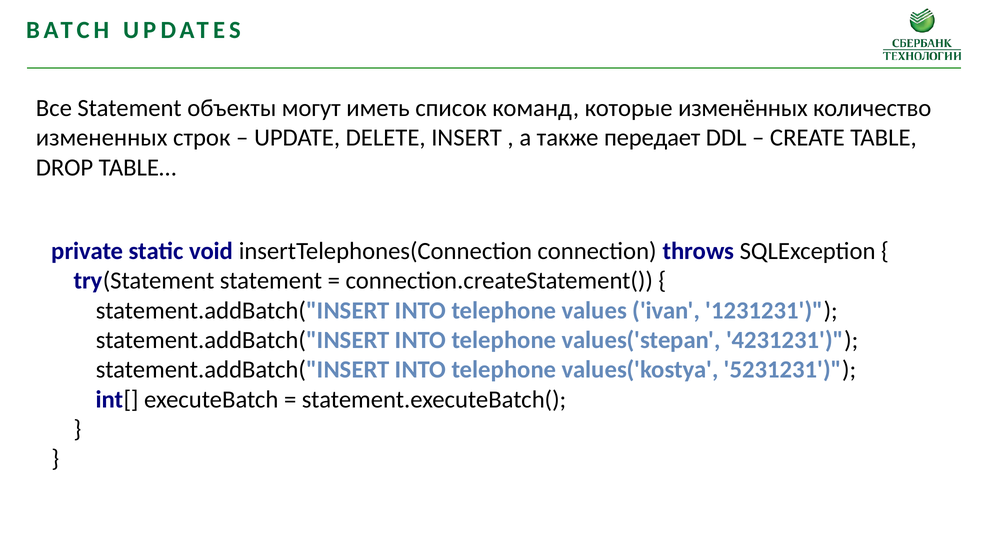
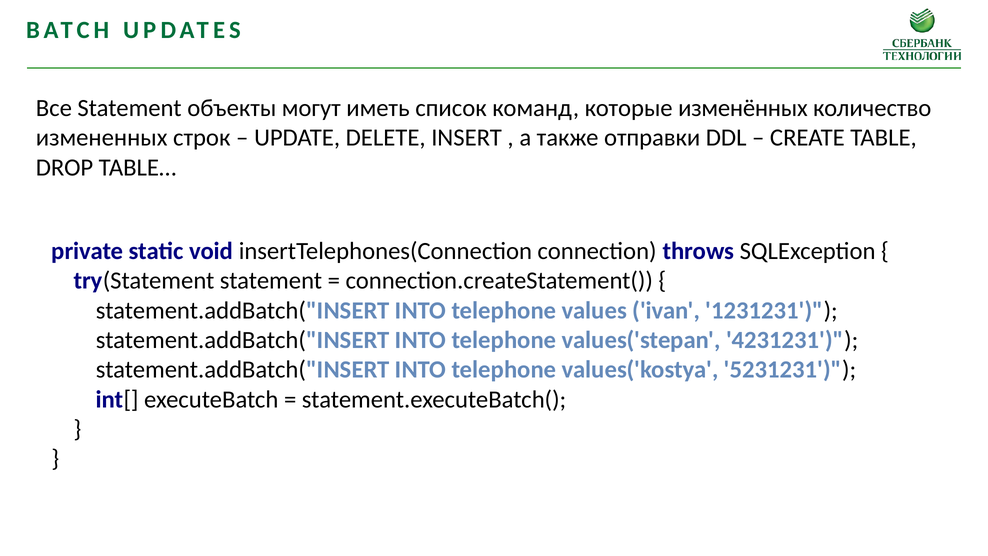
передает: передает -> отправки (652, 138)
